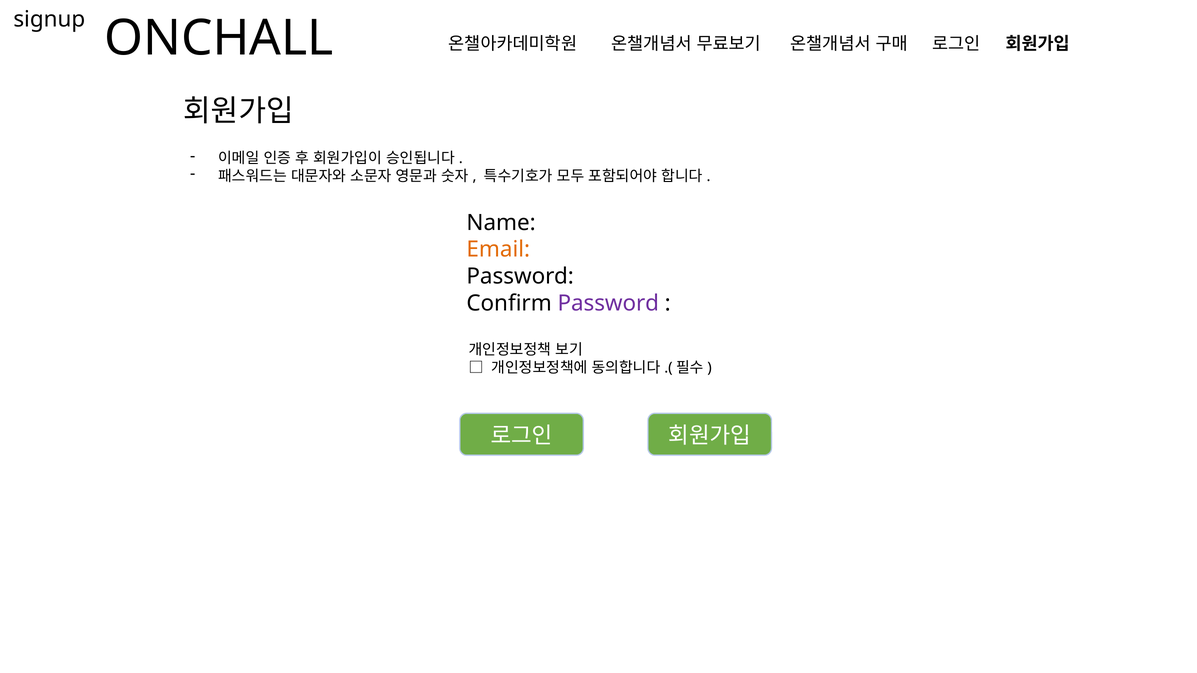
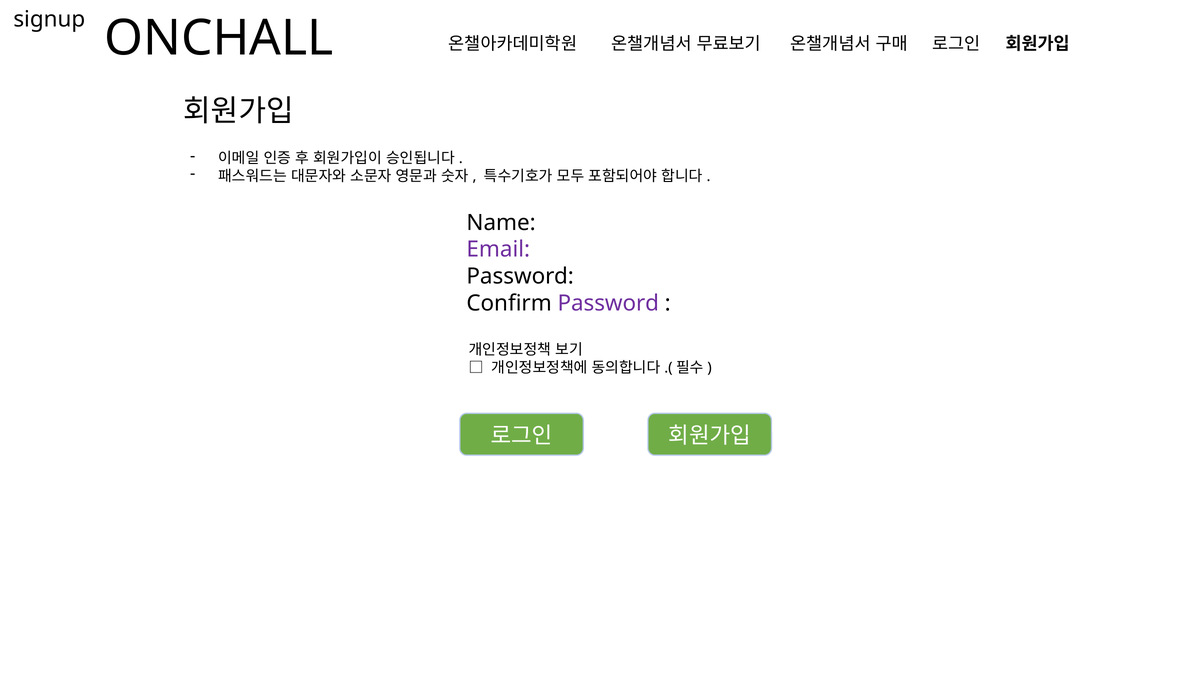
Email colour: orange -> purple (498, 250)
